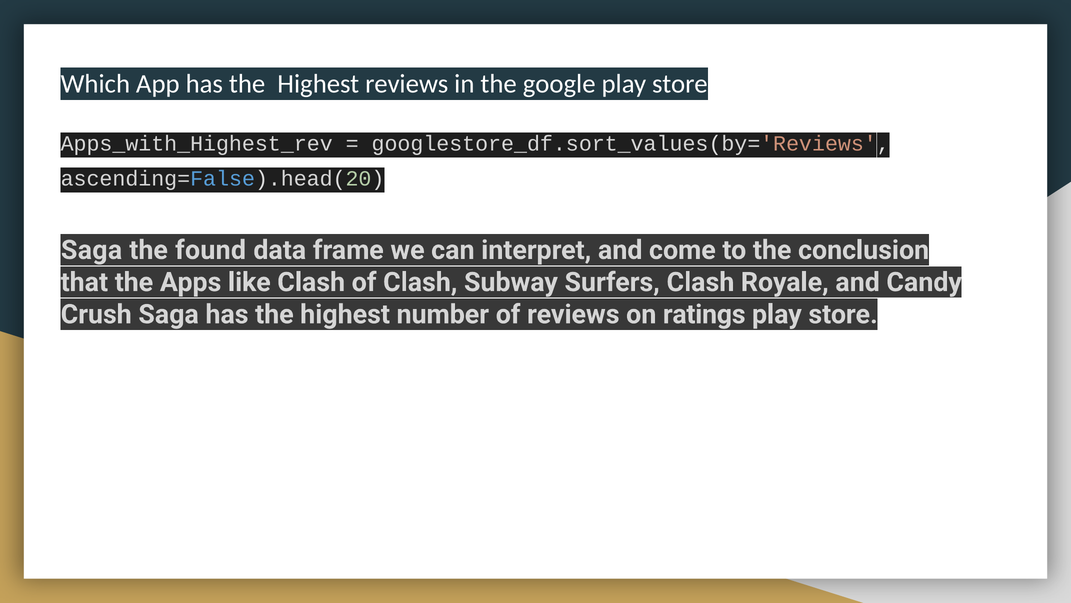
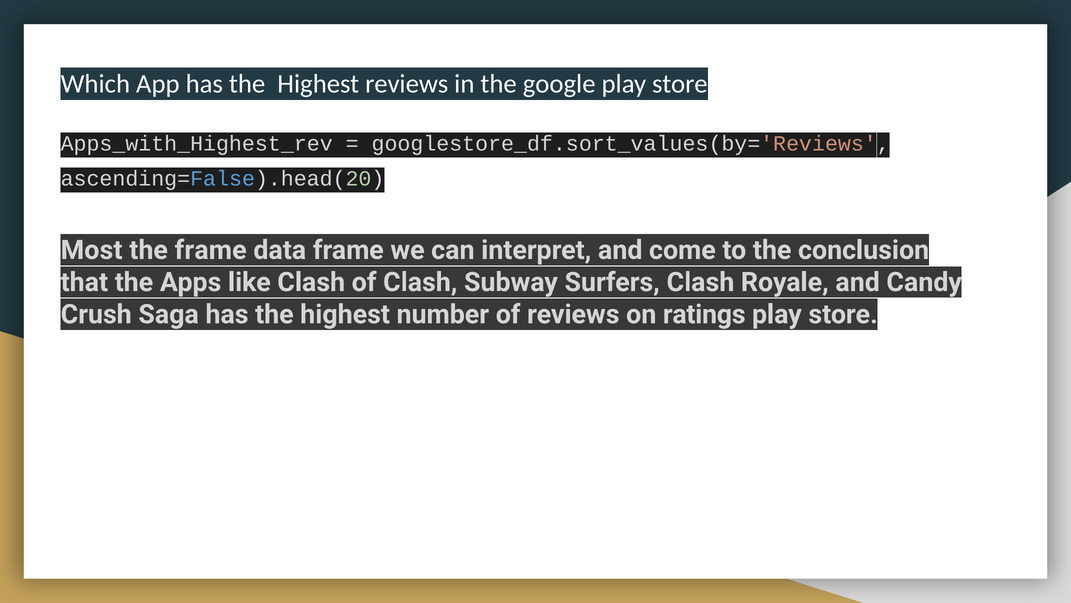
Saga: Saga -> Most (92, 250)
the found: found -> frame (211, 250)
